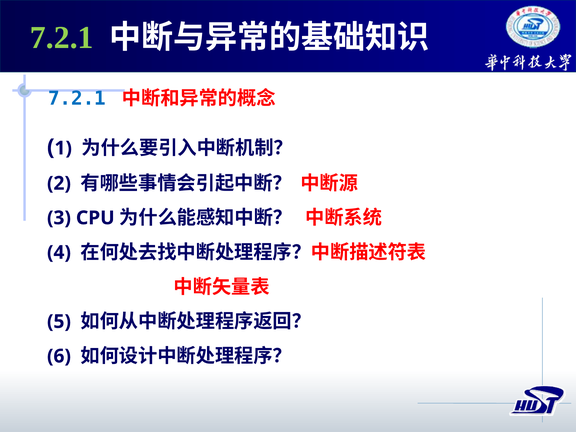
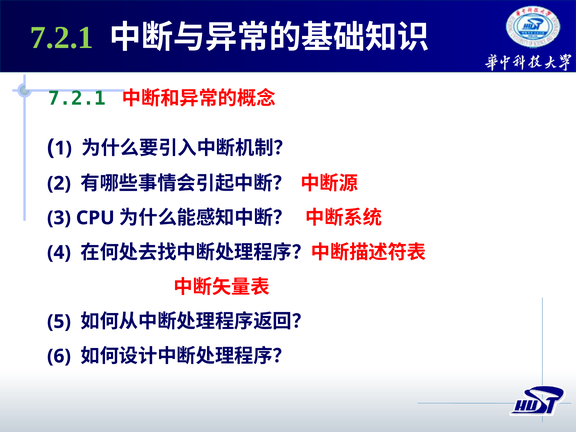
7.2.1 colour: blue -> green (77, 98)
